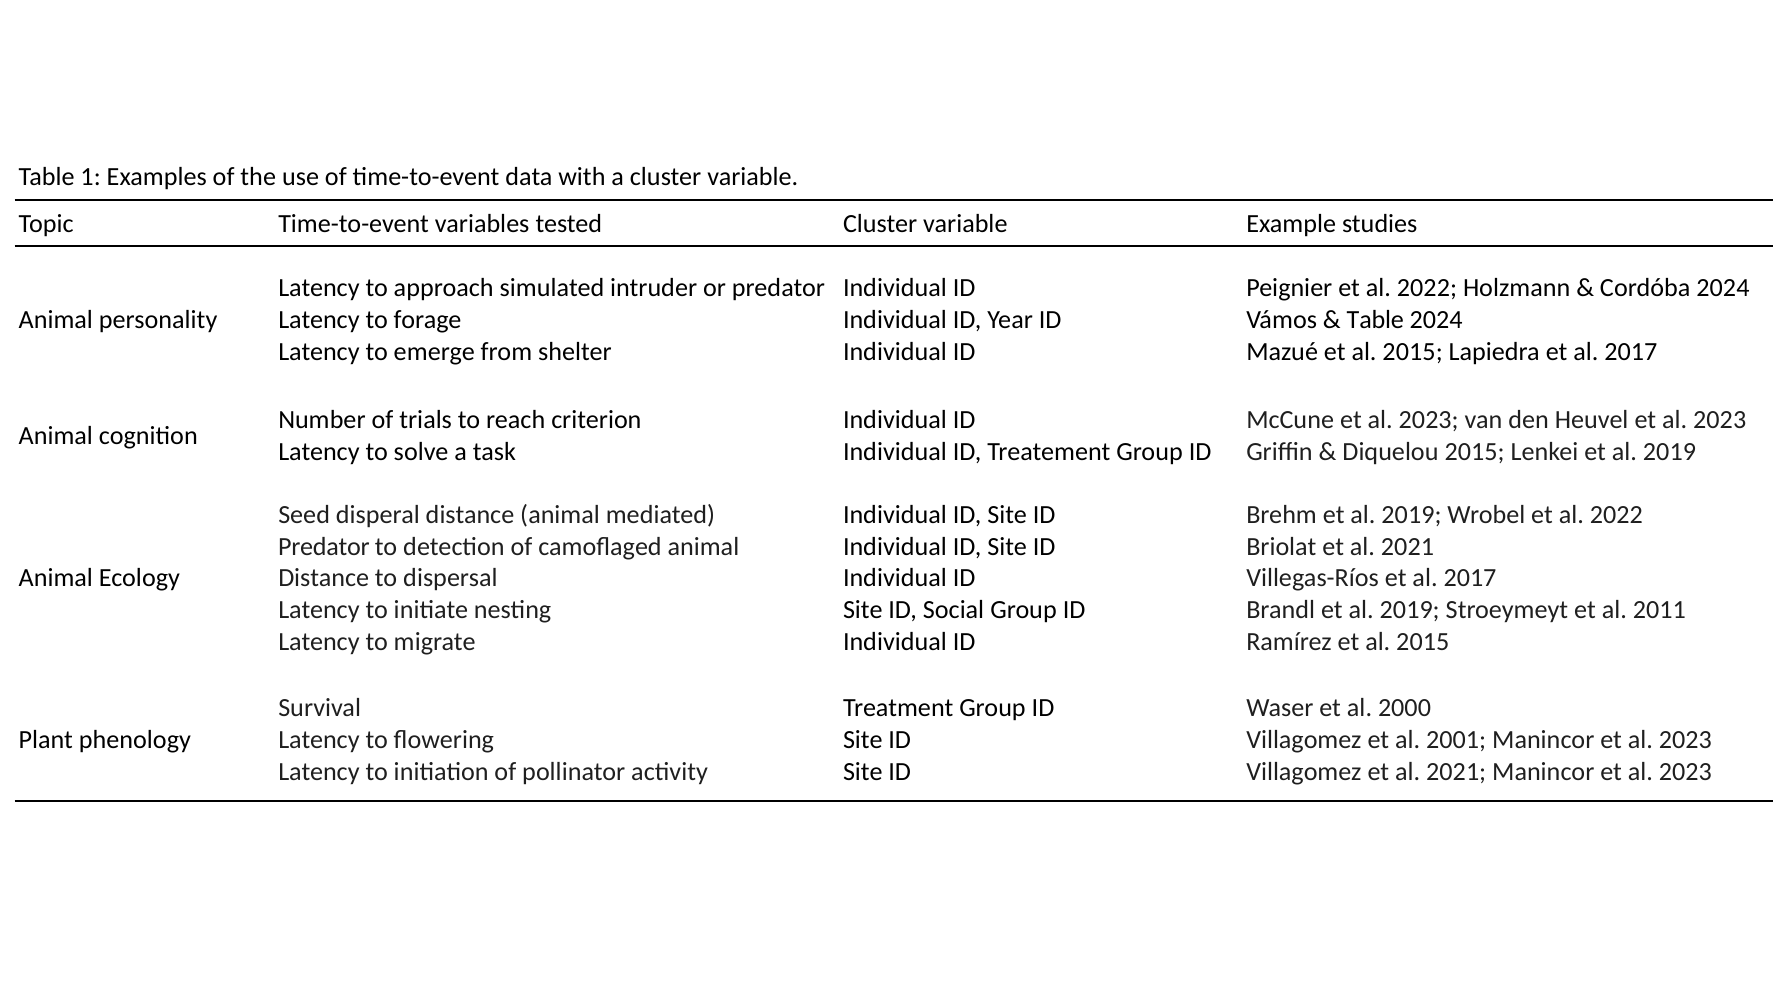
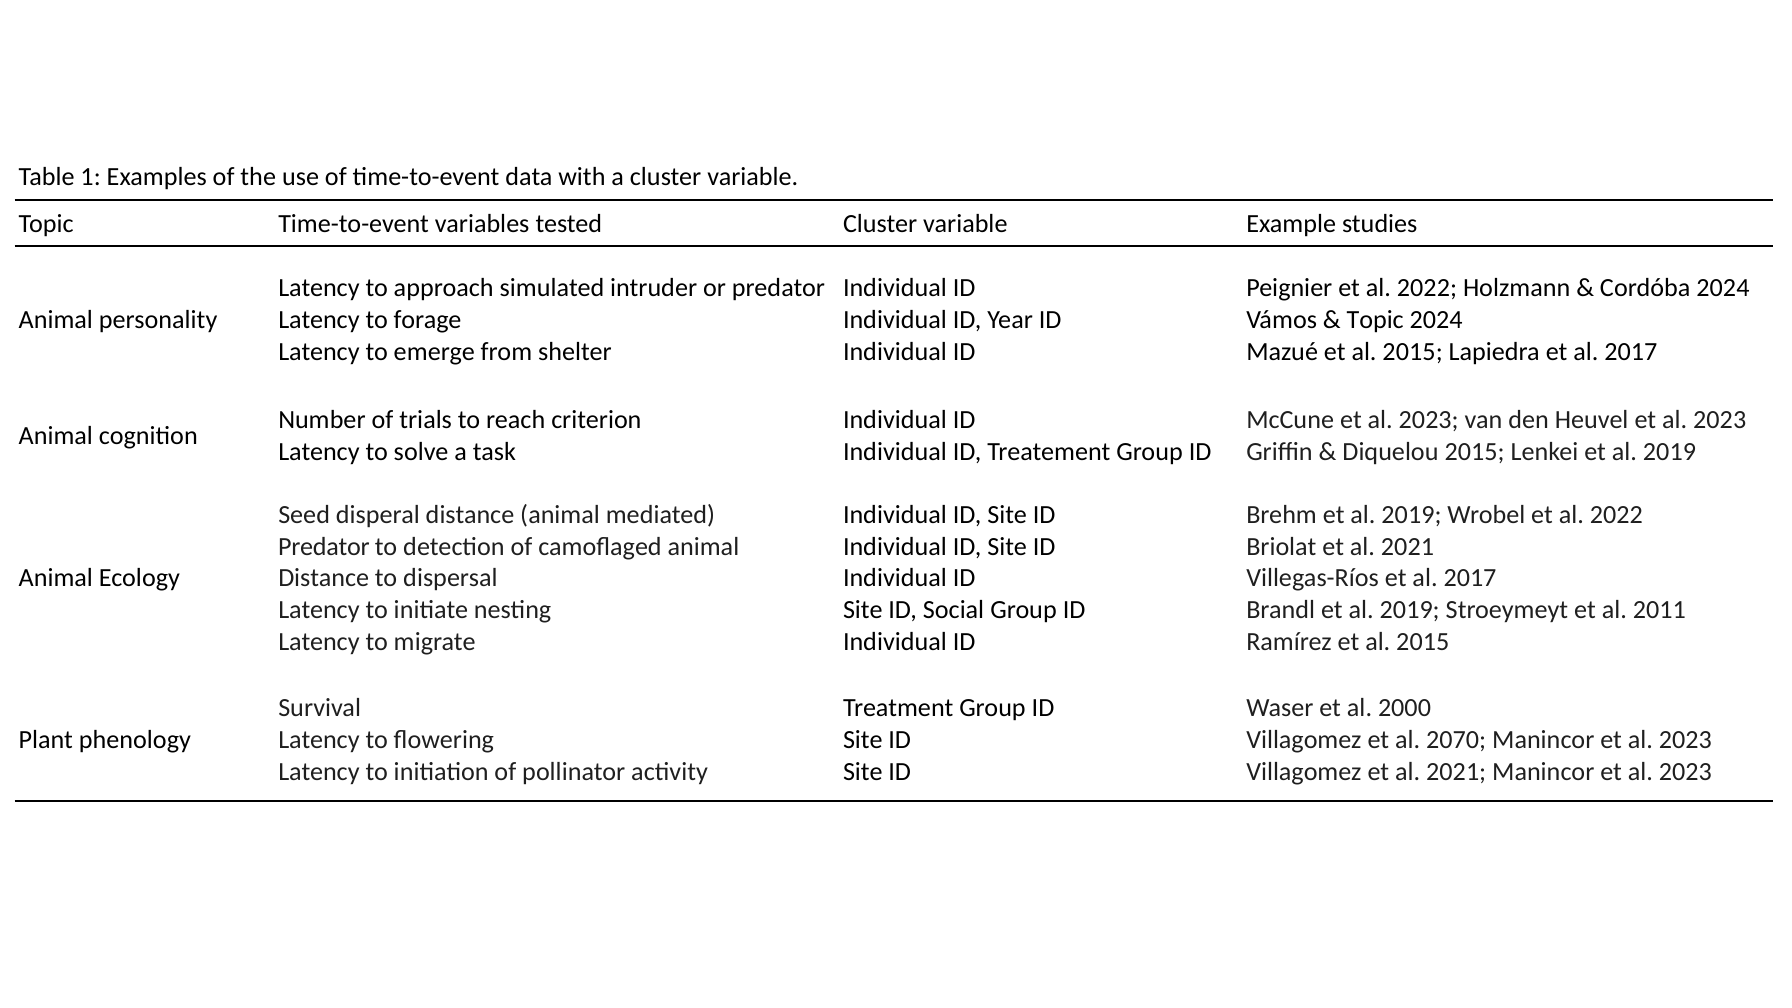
Table: Table -> Topic (1375, 320)
2001: 2001 -> 2070 (1456, 740)
